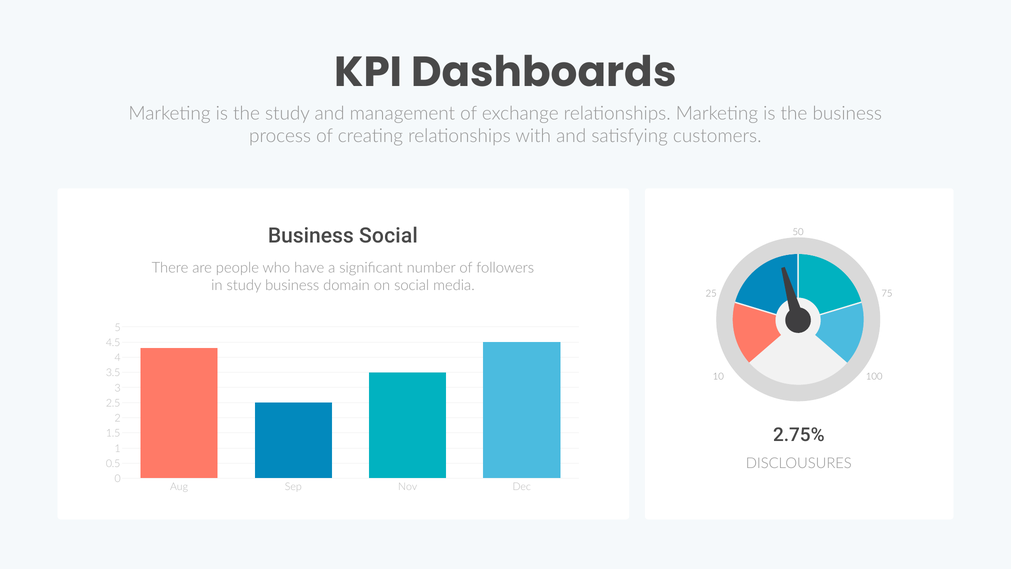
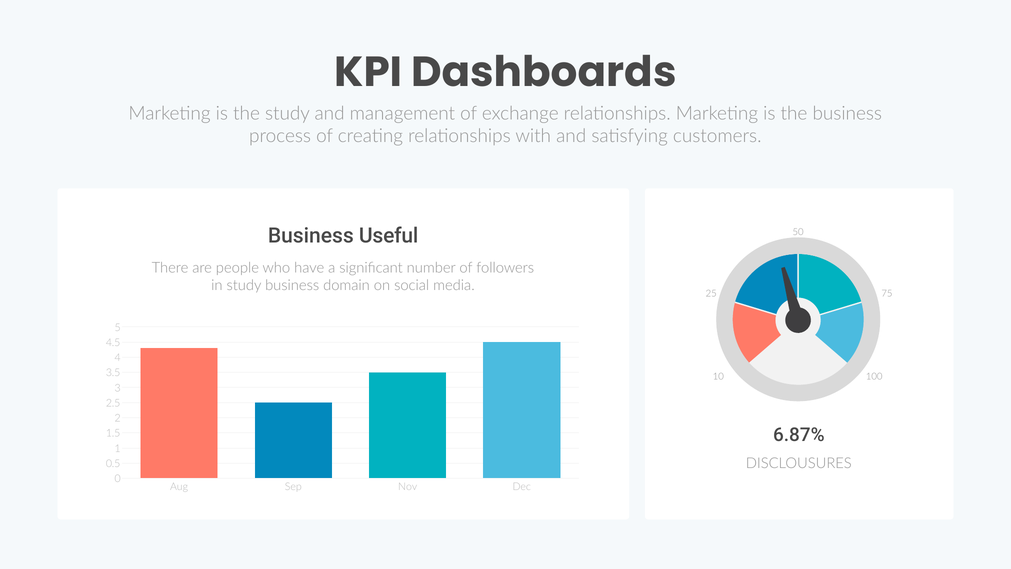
Business Social: Social -> Useful (389, 236)
2.75%: 2.75% -> 6.87% (799, 435)
